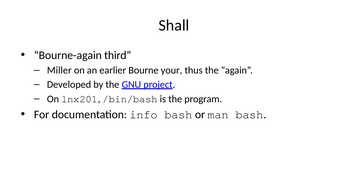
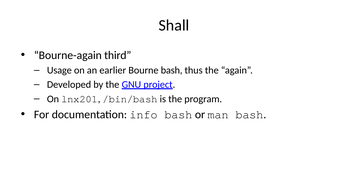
Miller: Miller -> Usage (59, 70)
Bourne your: your -> bash (172, 70)
